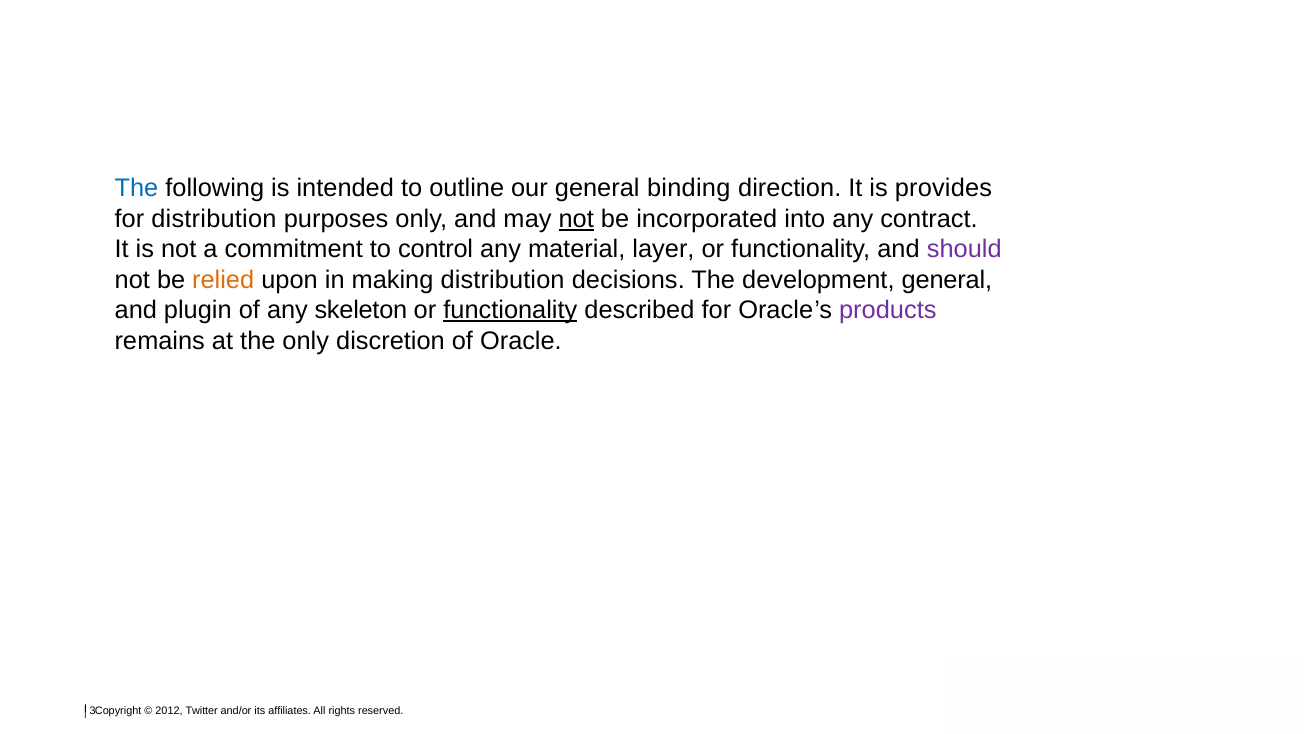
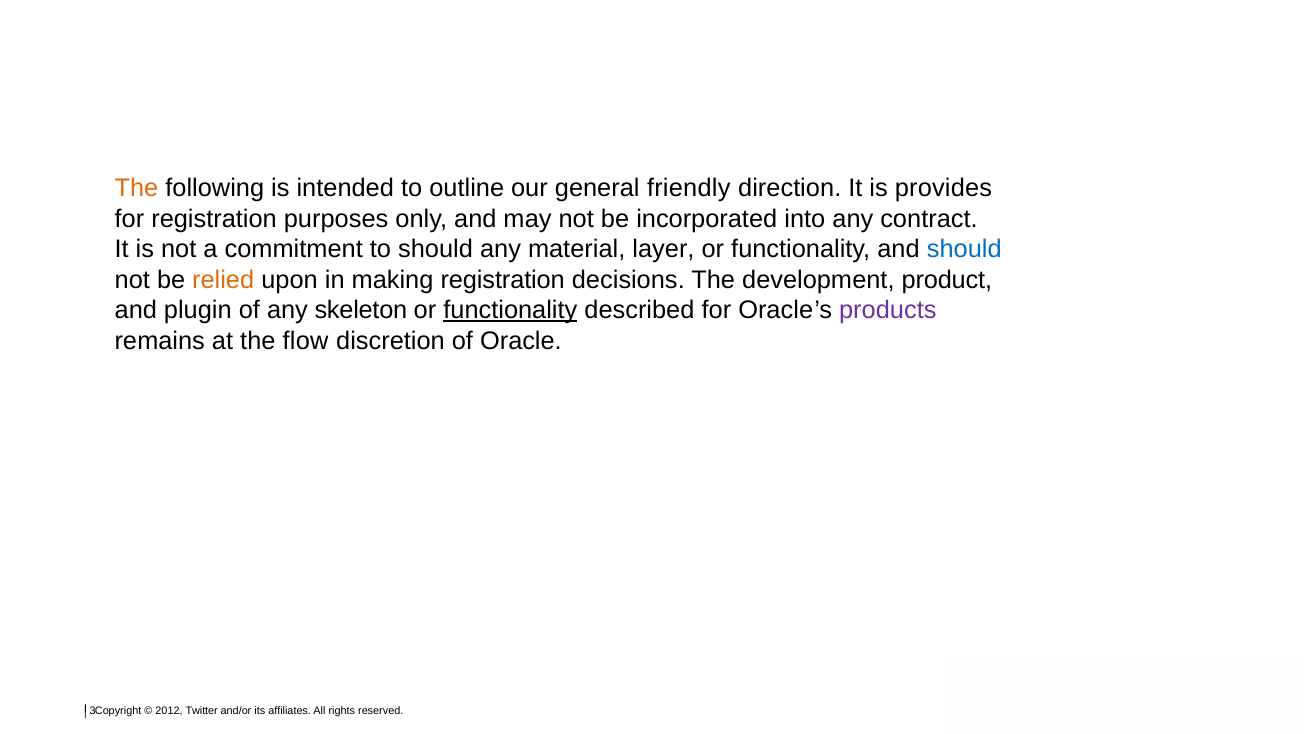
The colour: blue -> orange (137, 188)
binding: binding -> friendly (689, 188)
for distribution: distribution -> registration (214, 219)
not underline: present -> none (576, 219)
to control: control -> should (435, 249)
should colour: purple -> blue (964, 249)
making distribution: distribution -> registration (503, 280)
development general: general -> product (947, 280)
the only: only -> flow (306, 341)
